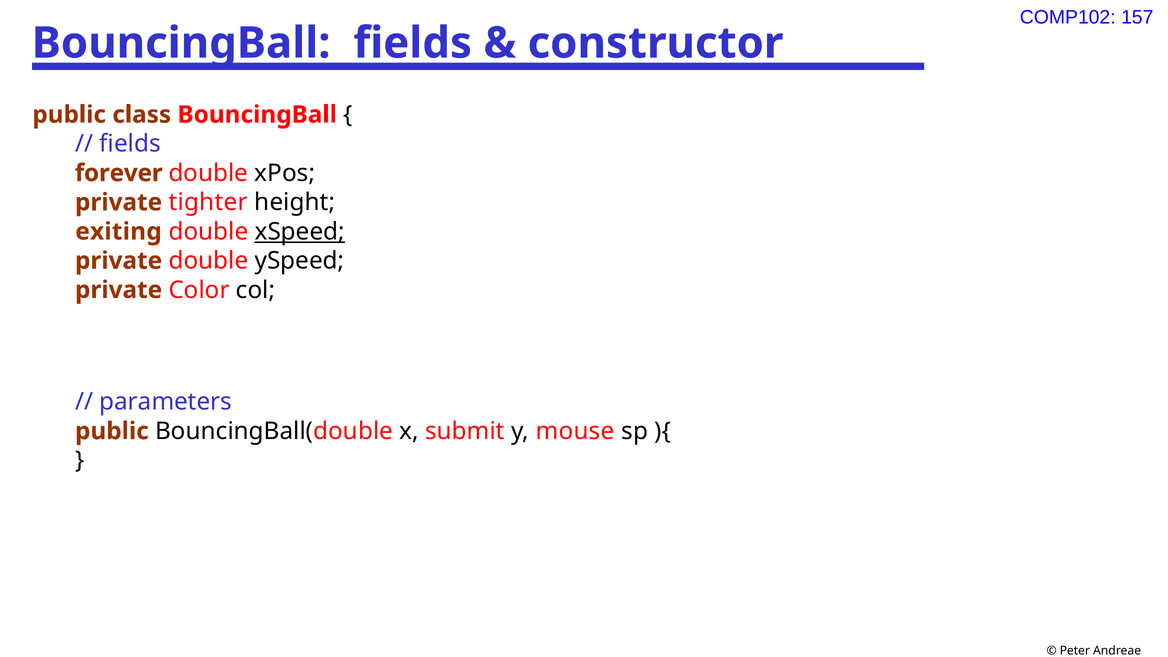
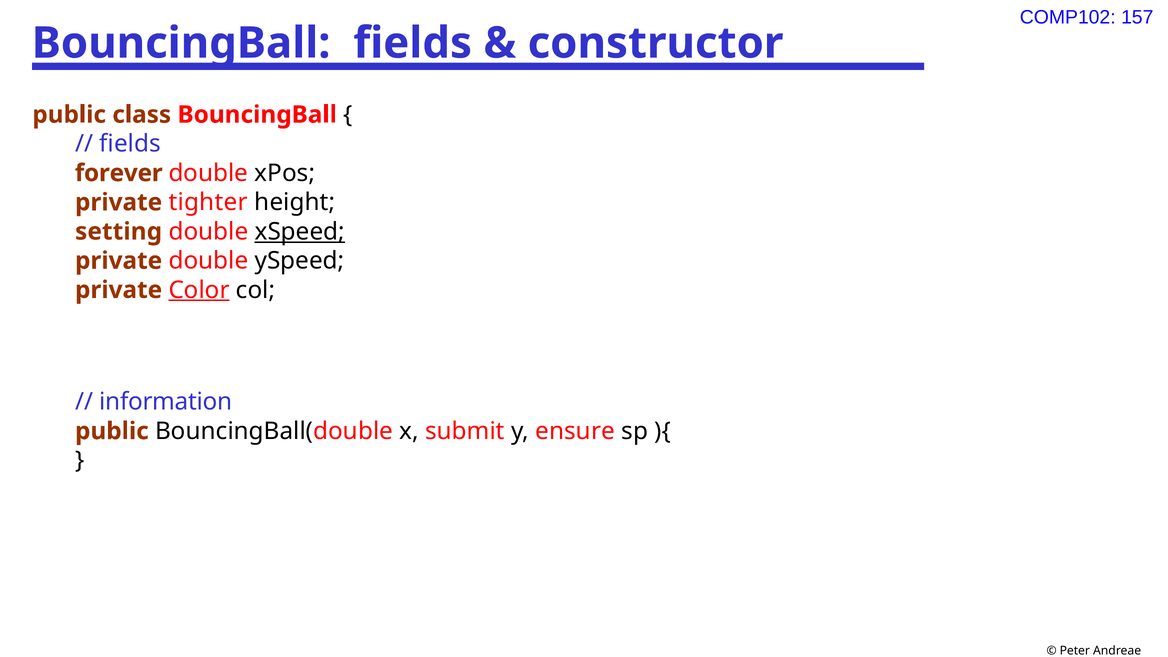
exiting: exiting -> setting (119, 232)
Color underline: none -> present (199, 290)
parameters: parameters -> information (166, 402)
mouse: mouse -> ensure (575, 431)
